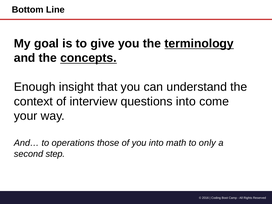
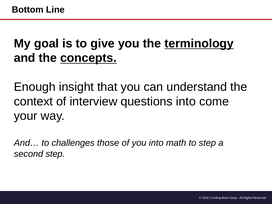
operations: operations -> challenges (73, 143)
to only: only -> step (207, 143)
